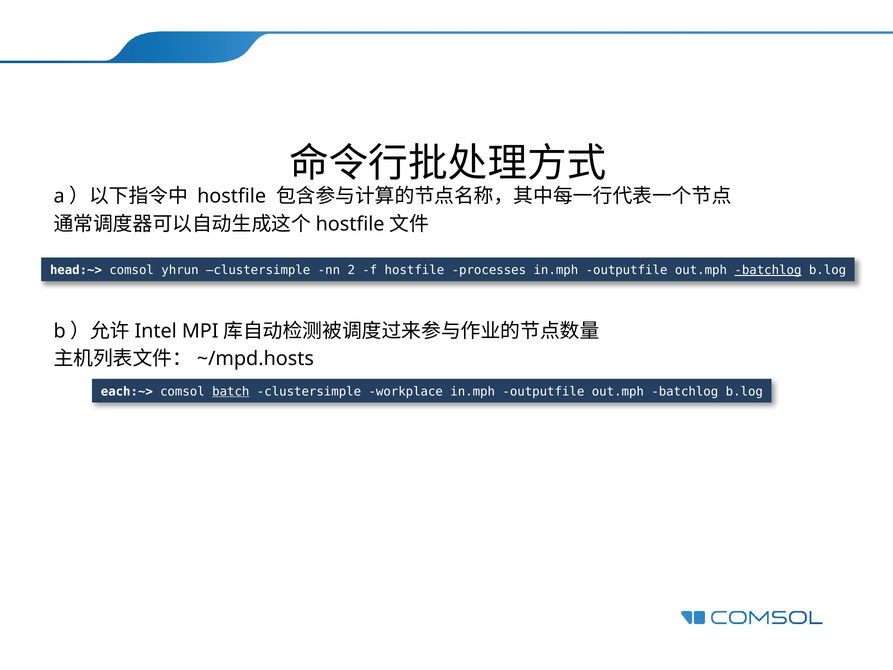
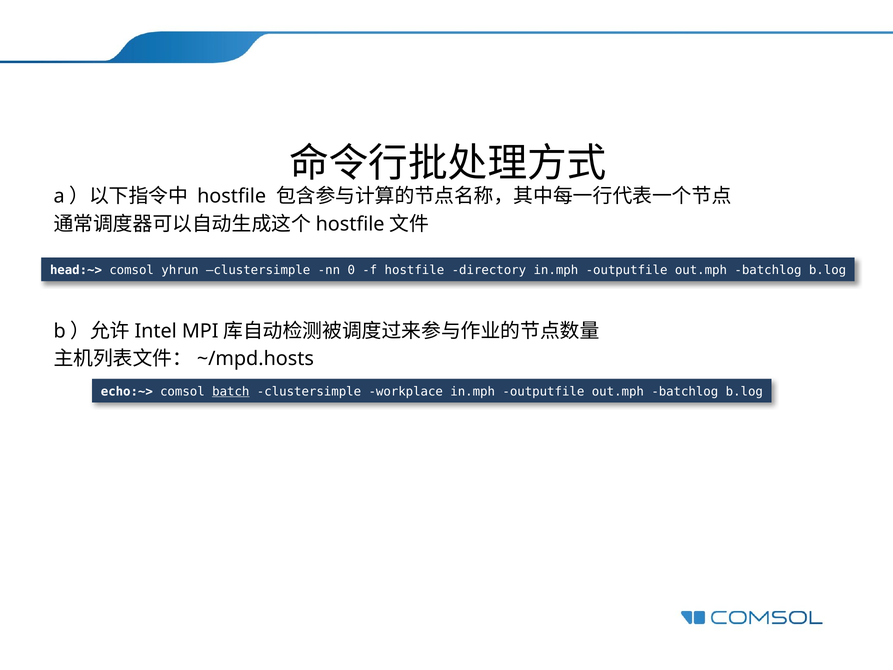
2: 2 -> 0 (351, 270)
processes: processes -> directory (489, 270)
batchlog underline: present -> none (768, 270)
each:~>: each:~> -> echo:~> (127, 391)
